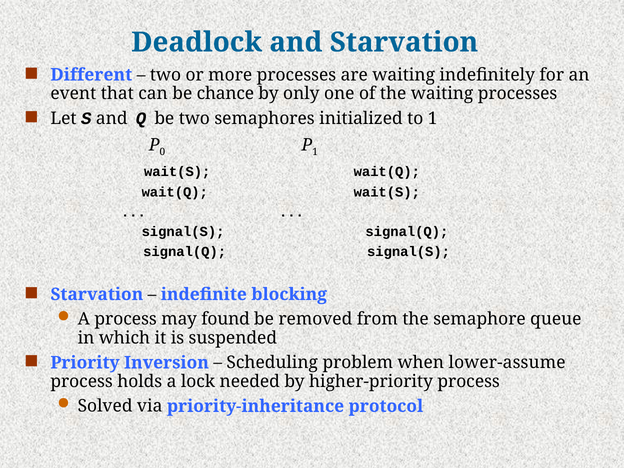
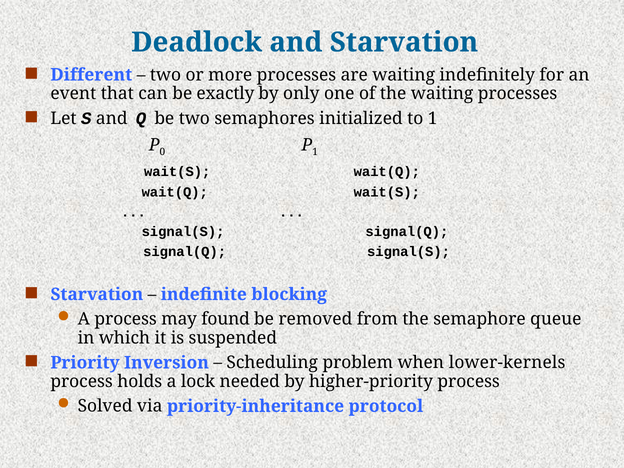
chance: chance -> exactly (225, 94)
lower-assume: lower-assume -> lower-kernels (507, 363)
